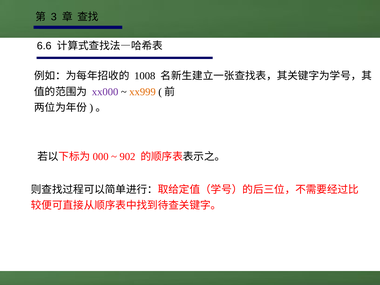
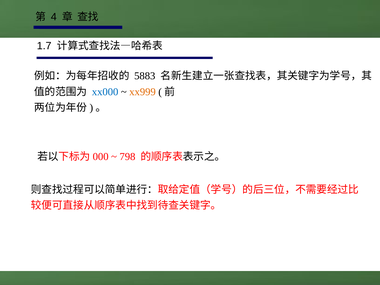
3: 3 -> 4 (54, 17)
6.6: 6.6 -> 1.7 (44, 46)
1008: 1008 -> 5883 (145, 76)
xx000 colour: purple -> blue (105, 92)
902: 902 -> 798 (127, 157)
